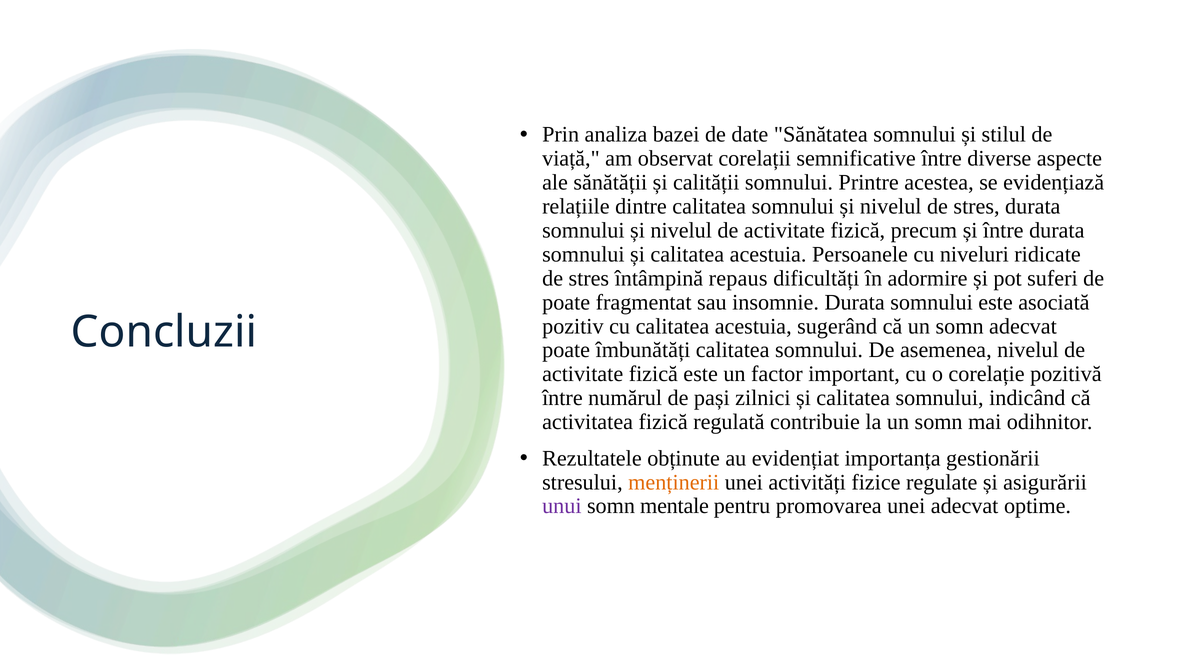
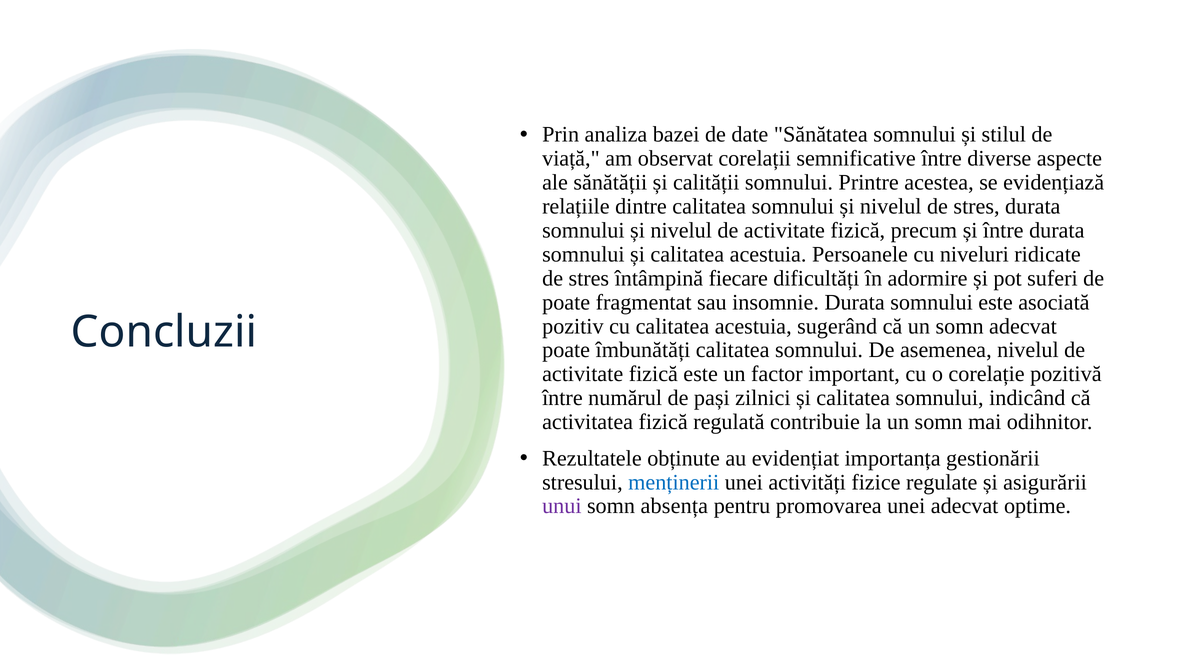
repaus: repaus -> fiecare (738, 279)
menținerii colour: orange -> blue (674, 483)
mentale: mentale -> absența (674, 507)
